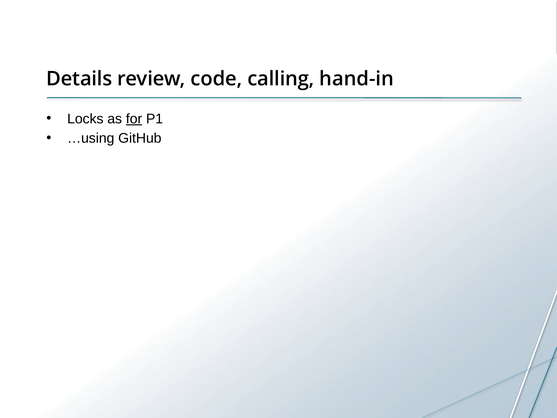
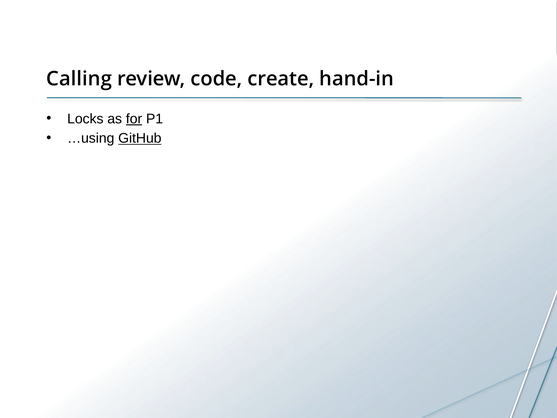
Details: Details -> Calling (79, 79)
calling: calling -> create (281, 79)
GitHub underline: none -> present (140, 138)
